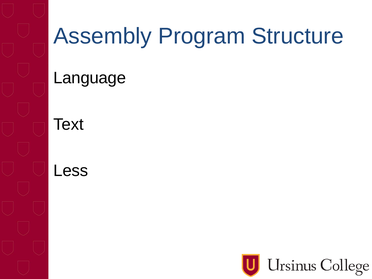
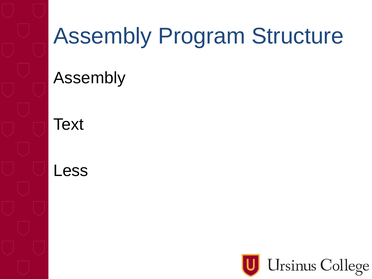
Language: Language -> Assembly (90, 78)
